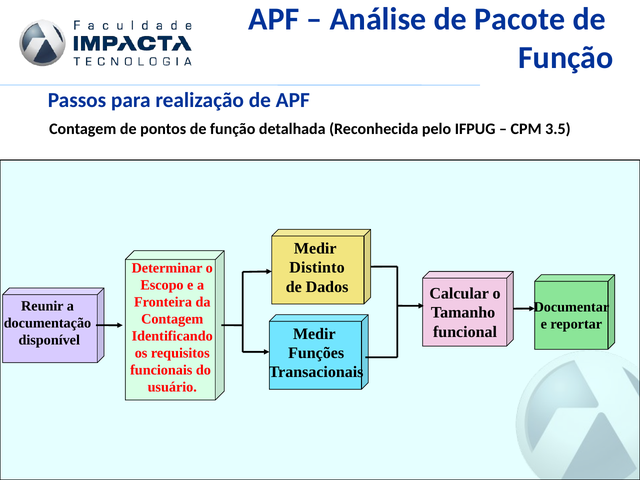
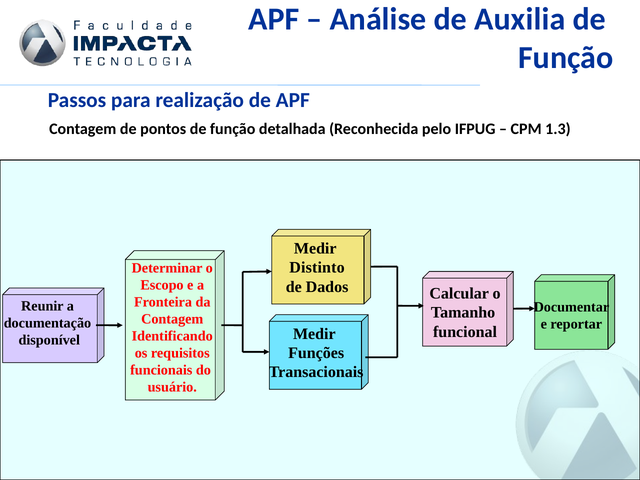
Pacote: Pacote -> Auxilia (520, 19)
3.5: 3.5 -> 1.3 (558, 129)
